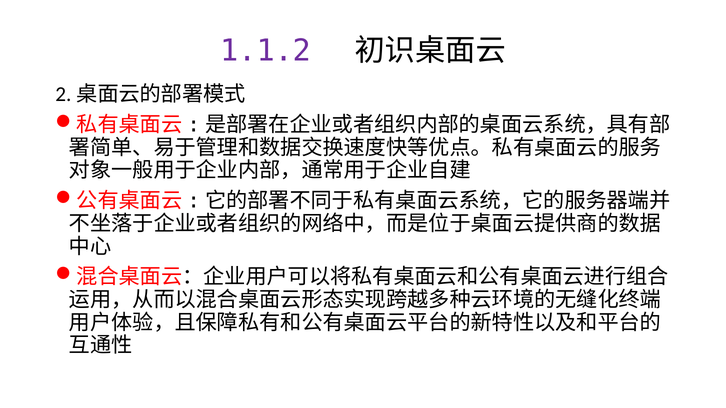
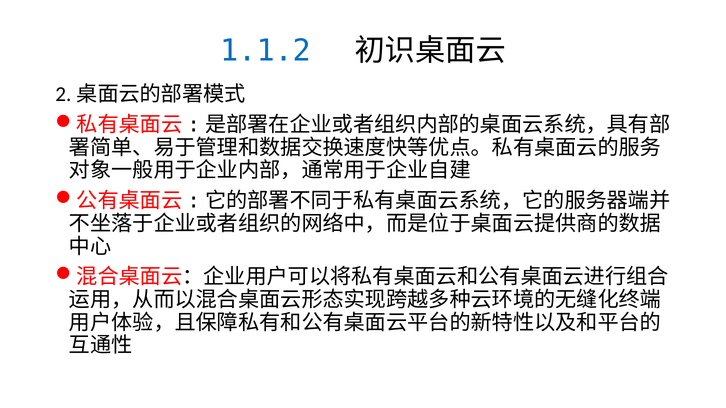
1.1.2 colour: purple -> blue (266, 51)
